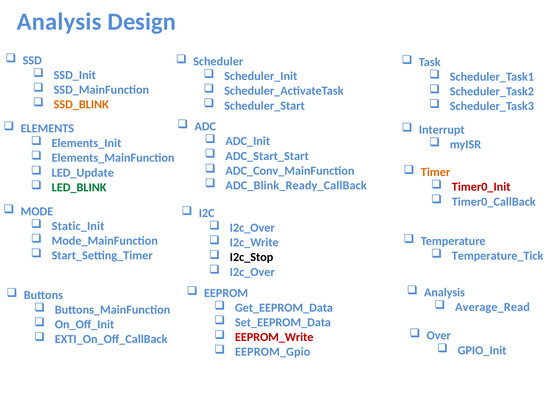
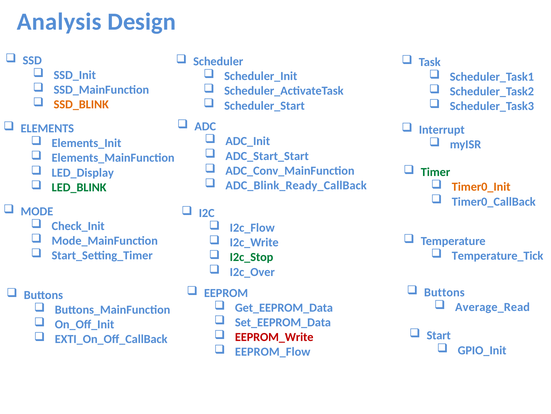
Timer colour: orange -> green (436, 172)
LED_Update: LED_Update -> LED_Display (83, 172)
Timer0_Init colour: red -> orange (481, 187)
Static_Init: Static_Init -> Check_Init (78, 226)
I2c_Over: I2c_Over -> I2c_Flow (252, 227)
I2c_Stop colour: black -> green (252, 257)
Analysis: Analysis -> Buttons (444, 292)
Over: Over -> Start (439, 335)
EEPROM_Gpio: EEPROM_Gpio -> EEPROM_Flow (273, 351)
